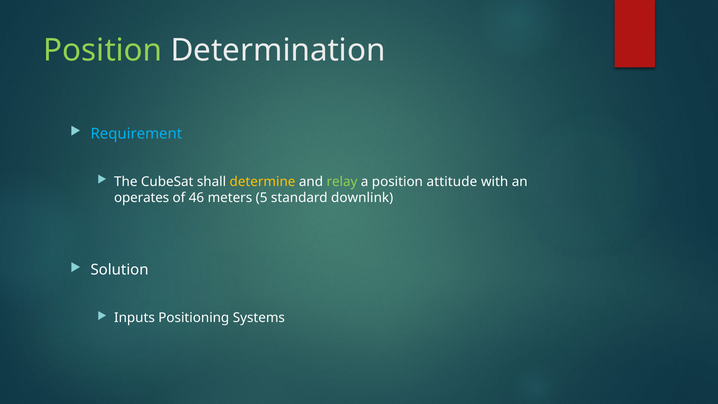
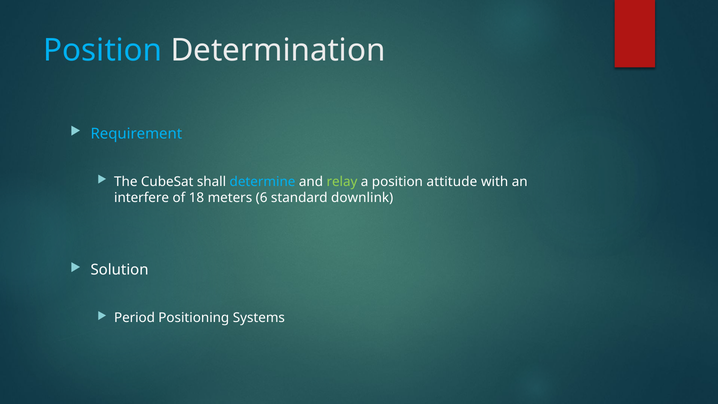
Position colour: light green -> light blue (103, 50)
determine colour: yellow -> light blue (263, 182)
operates: operates -> interfere (142, 198)
46: 46 -> 18 (196, 198)
5: 5 -> 6 (262, 198)
Inputs: Inputs -> Period (135, 318)
